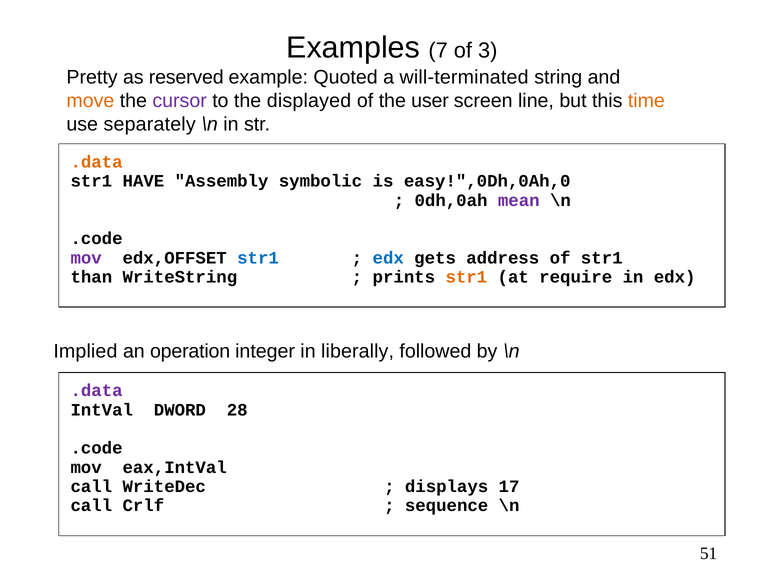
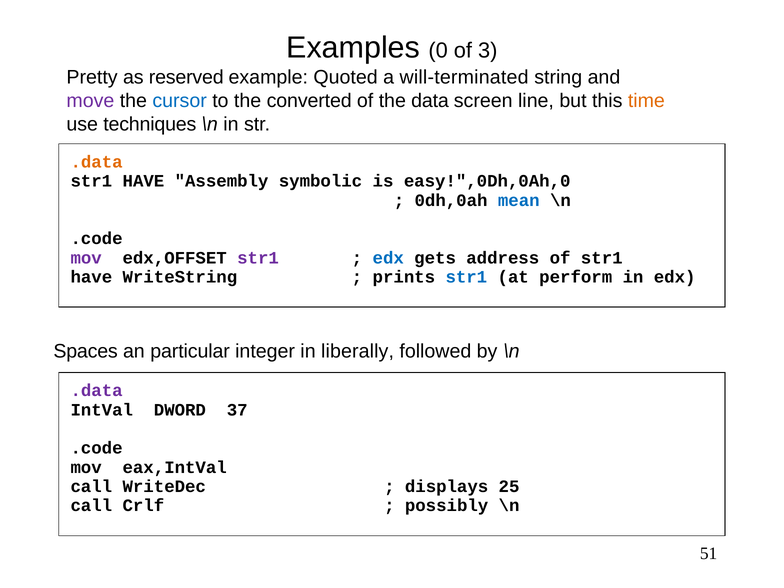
7: 7 -> 0 (438, 51)
move colour: orange -> purple (90, 101)
cursor colour: purple -> blue (180, 101)
displayed: displayed -> converted (309, 101)
user: user -> data (430, 101)
separately: separately -> techniques (150, 124)
mean colour: purple -> blue (519, 200)
str1 colour: blue -> purple (258, 258)
than: than -> have (91, 277)
str1 colour: orange -> blue (466, 277)
require: require -> perform (576, 277)
Implied: Implied -> Spaces (86, 352)
operation: operation -> particular (190, 352)
28: 28 -> 37 (237, 410)
17: 17 -> 25 (509, 487)
sequence: sequence -> possibly (447, 506)
